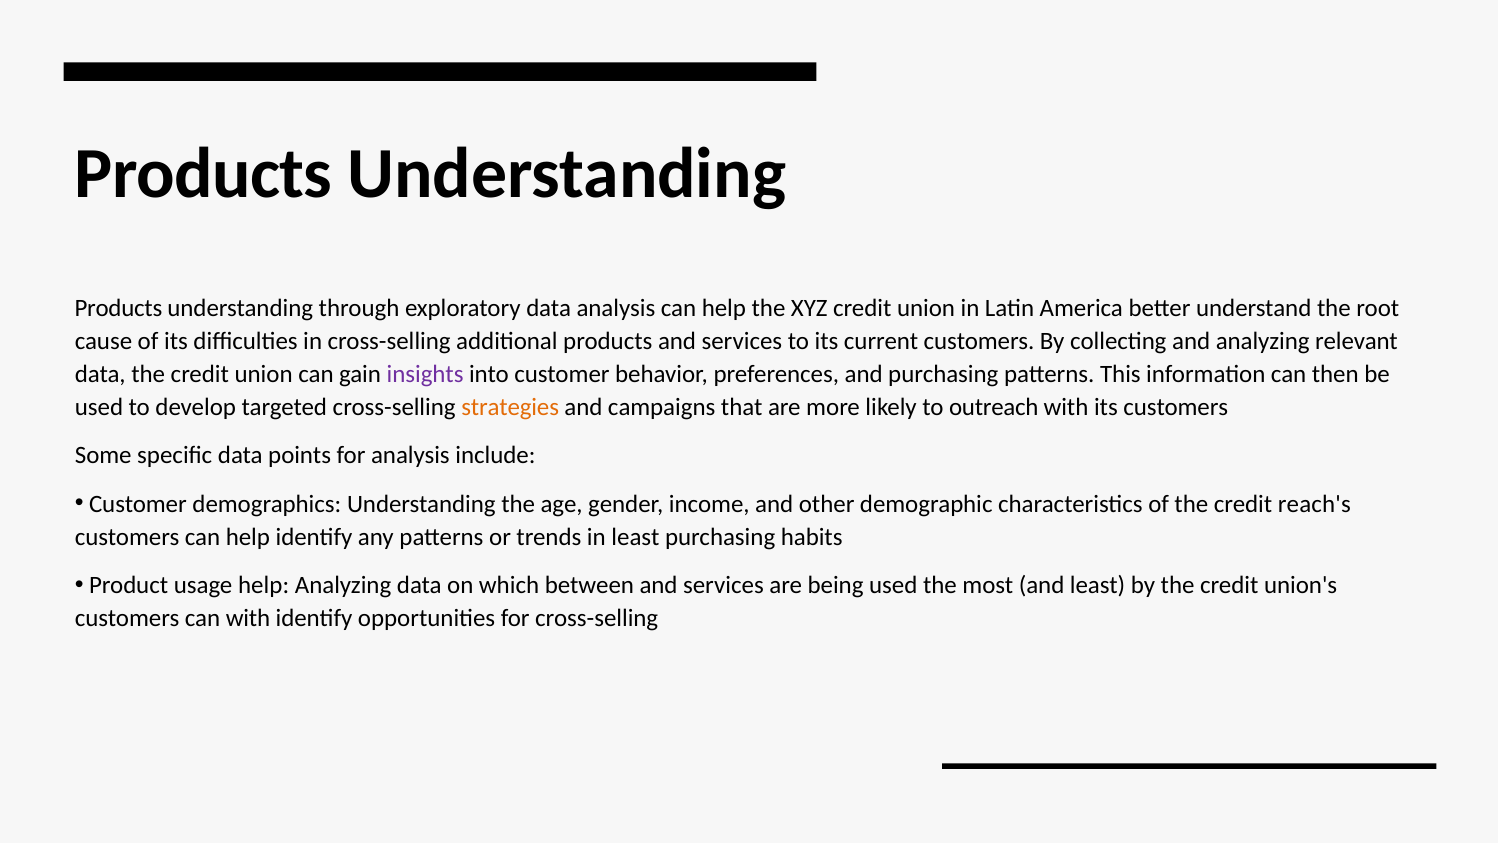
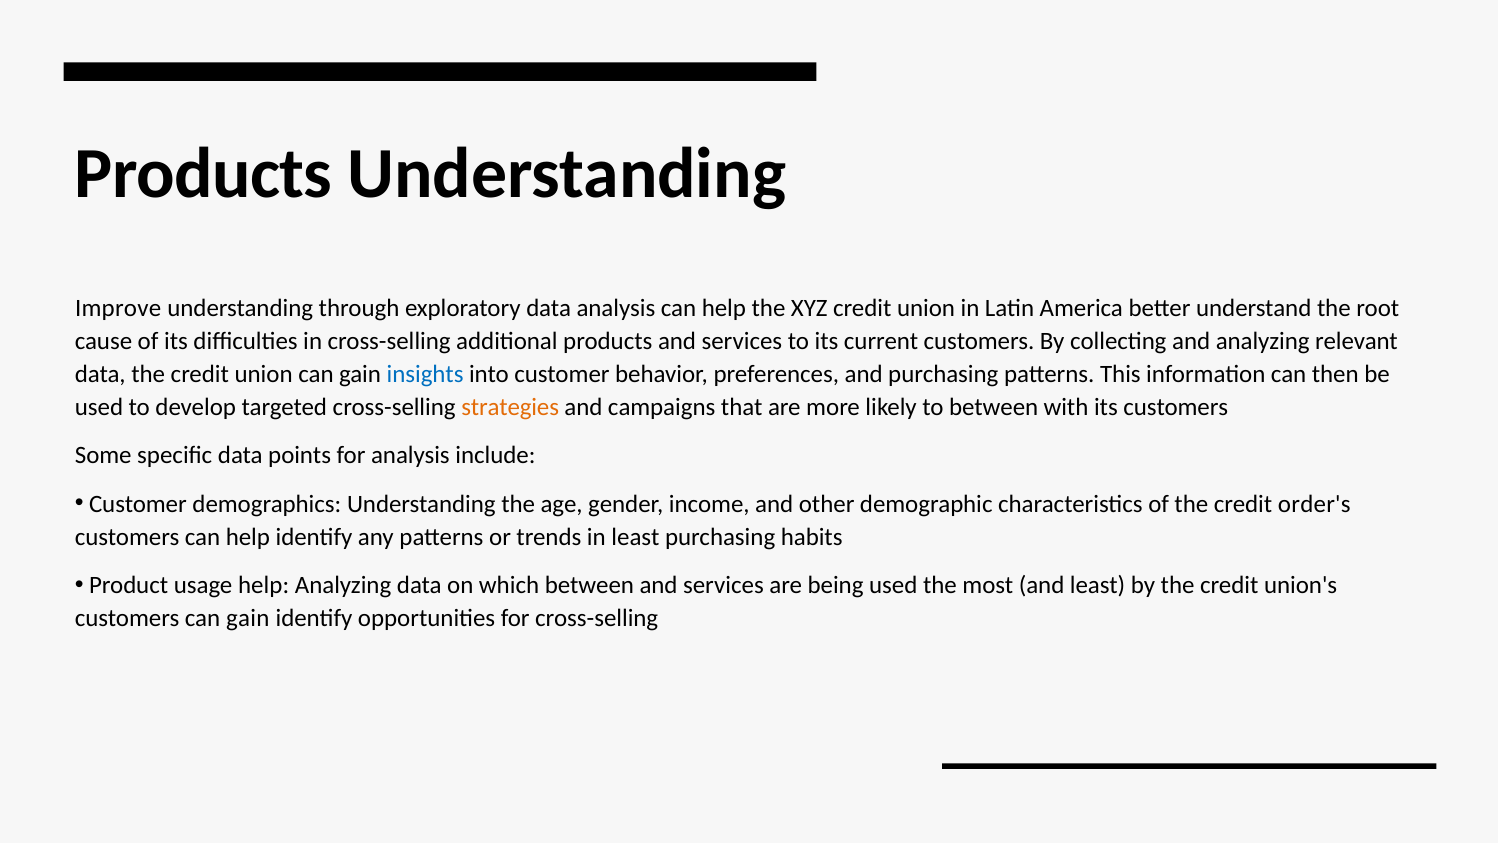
Products: Products -> Improve (118, 308)
insights colour: purple -> blue (425, 374)
to outreach: outreach -> between (994, 407)
reach's: reach's -> order's (1314, 504)
customers can with: with -> gain (248, 618)
